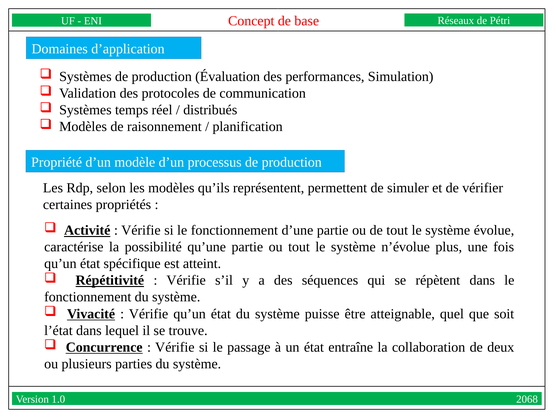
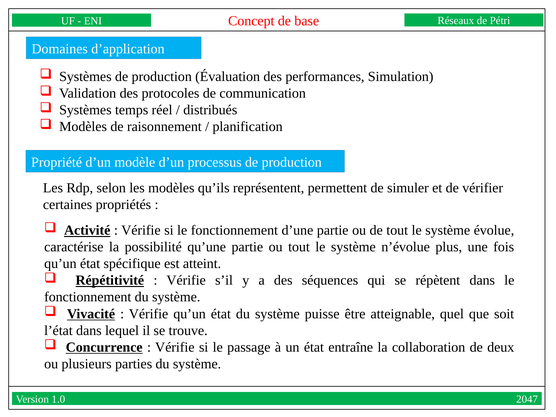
2068: 2068 -> 2047 (527, 399)
